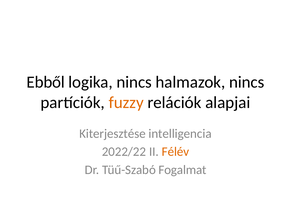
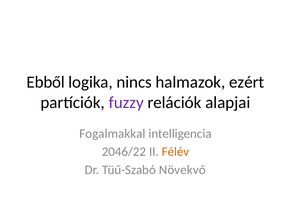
halmazok nincs: nincs -> ezért (247, 82)
fuzzy colour: orange -> purple (126, 103)
Kiterjesztése: Kiterjesztése -> Fogalmakkal (112, 134)
2022/22: 2022/22 -> 2046/22 (124, 152)
Fogalmat: Fogalmat -> Növekvő (182, 170)
